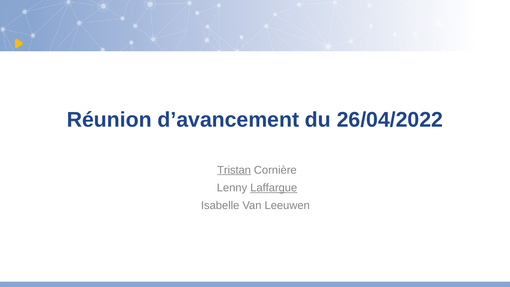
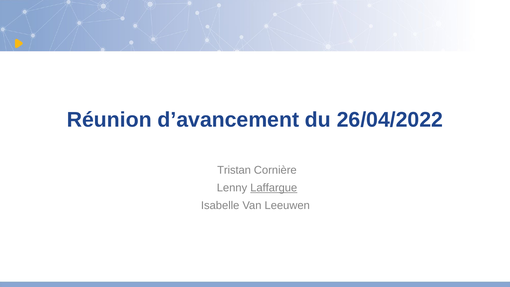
Tristan underline: present -> none (234, 170)
